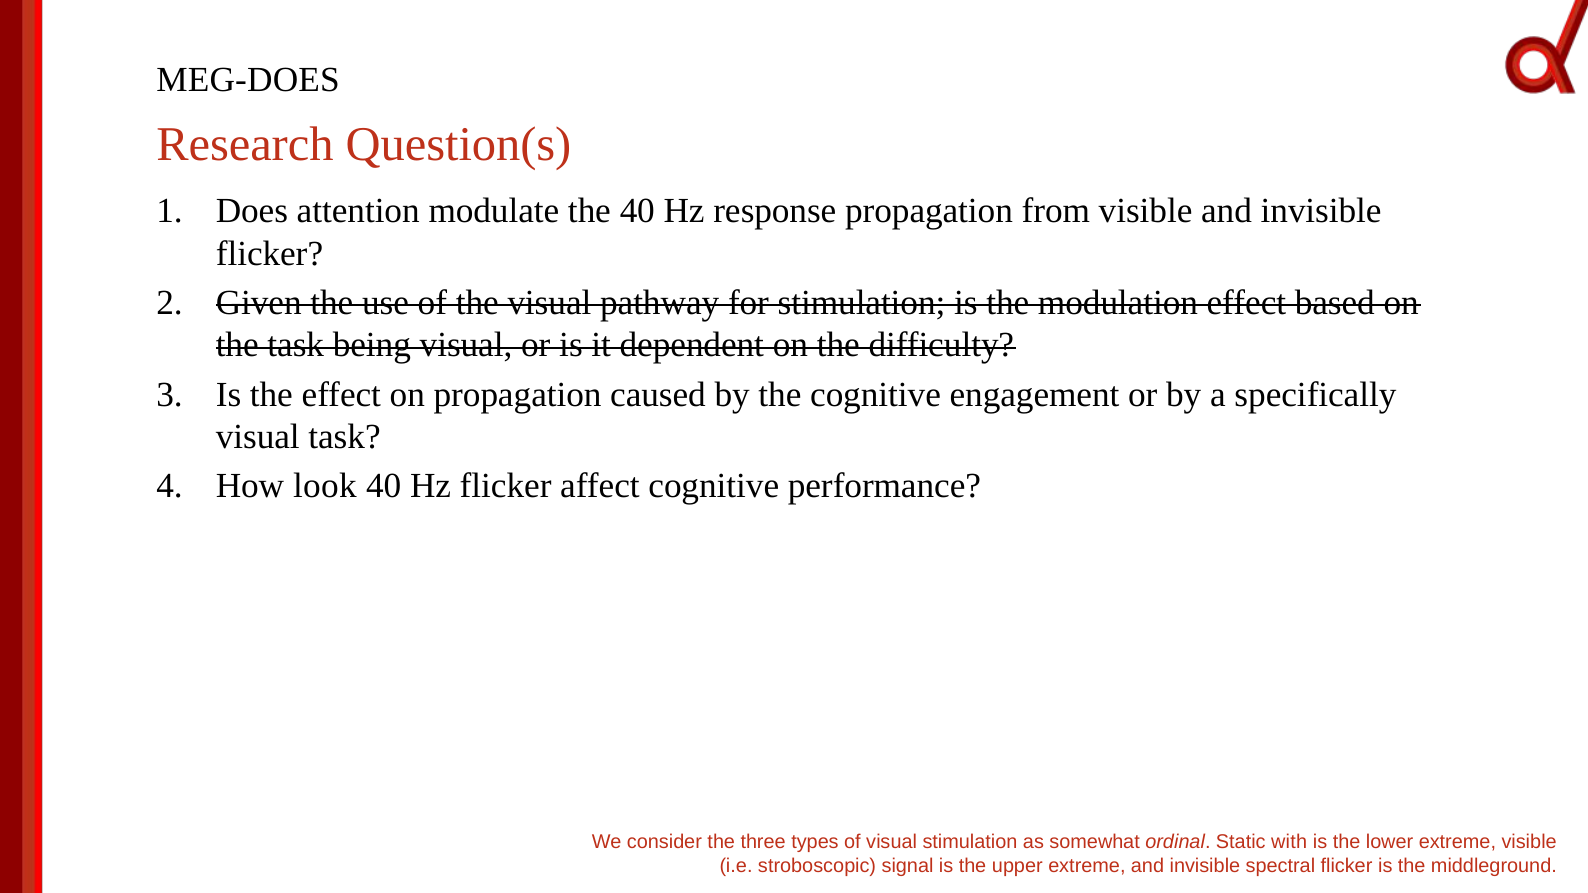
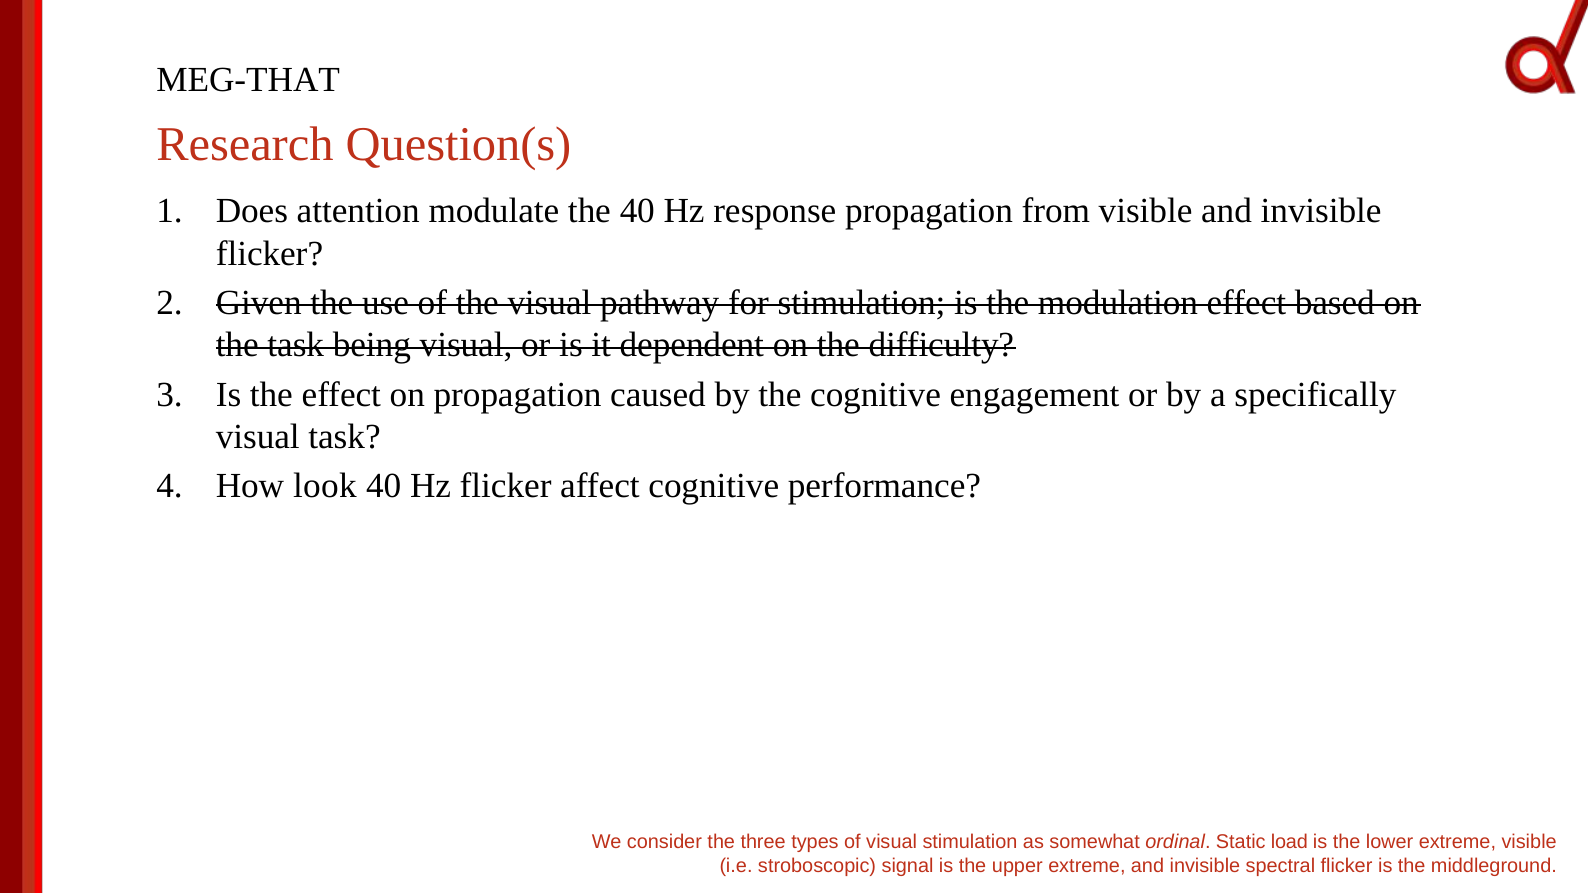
MEG-DOES: MEG-DOES -> MEG-THAT (248, 80)
with: with -> load (1289, 842)
